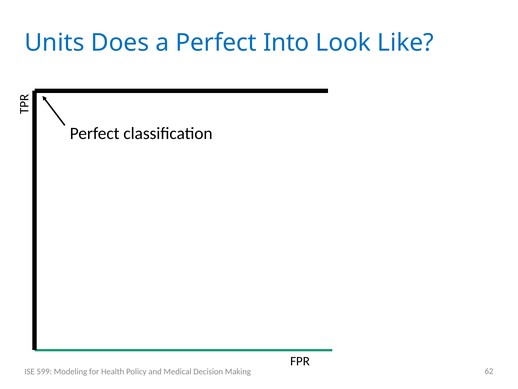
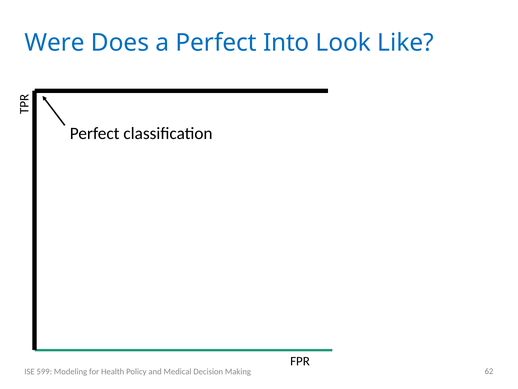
Units: Units -> Were (55, 43)
